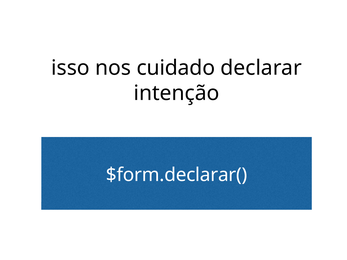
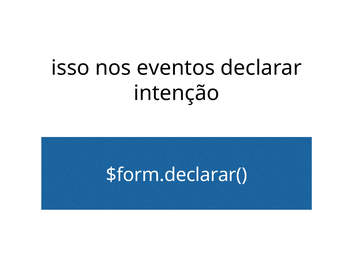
cuidado: cuidado -> eventos (176, 68)
